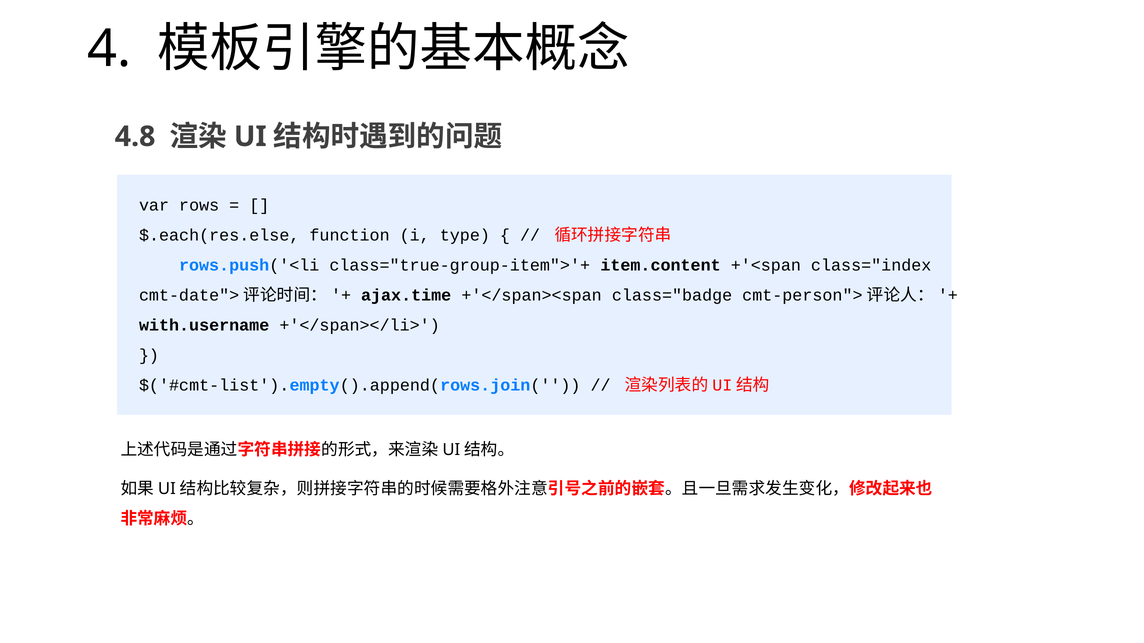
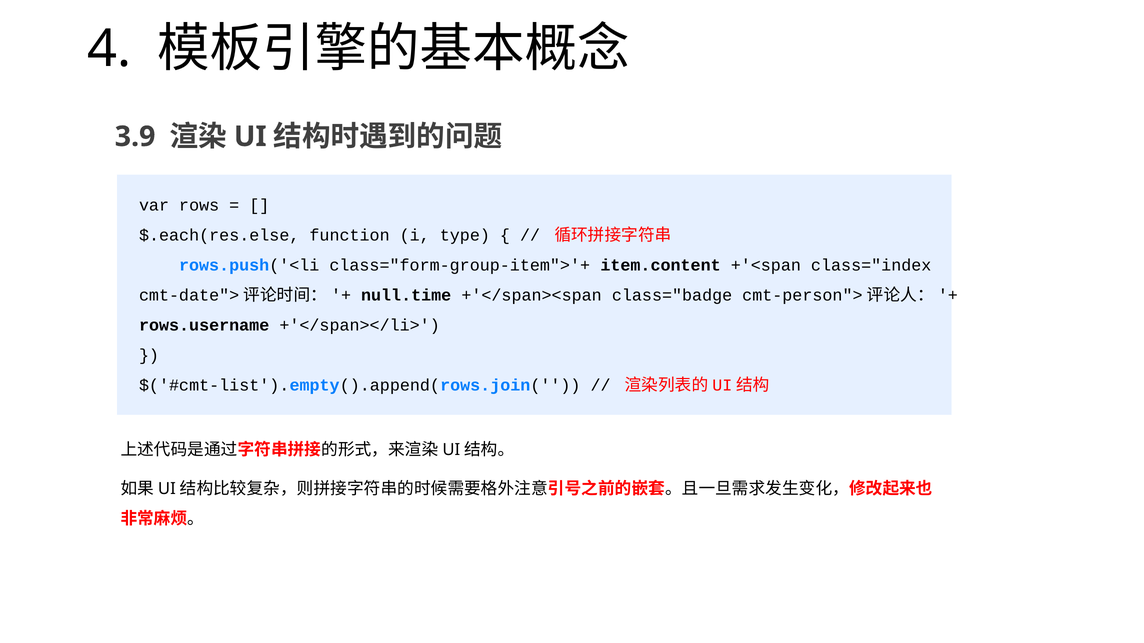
4.8: 4.8 -> 3.9 (135, 137)
class="true-group-item">'+: class="true-group-item">'+ -> class="form-group-item">'+ (460, 265)
ajax.time: ajax.time -> null.time (406, 295)
with.username: with.username -> rows.username (204, 325)
